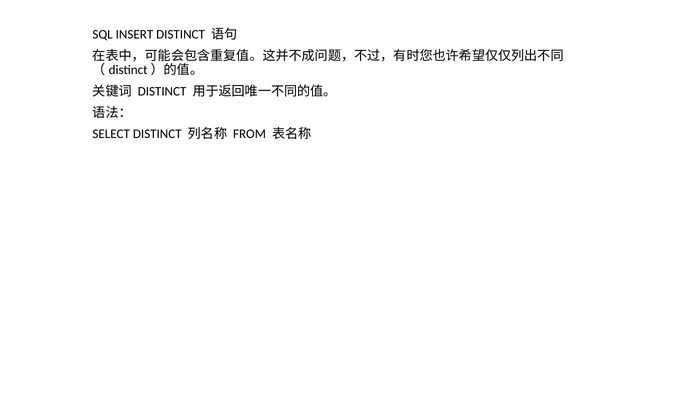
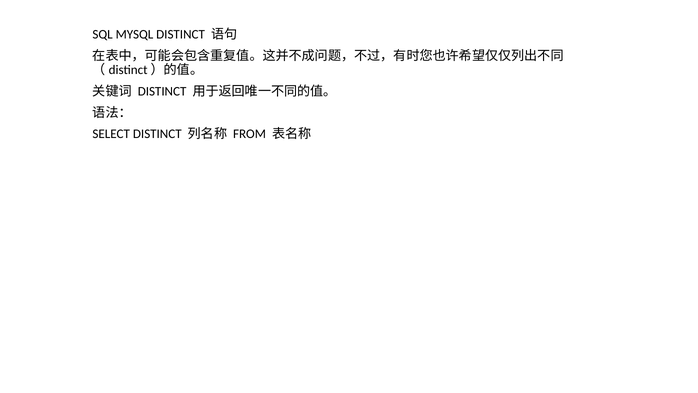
INSERT: INSERT -> MYSQL (134, 34)
